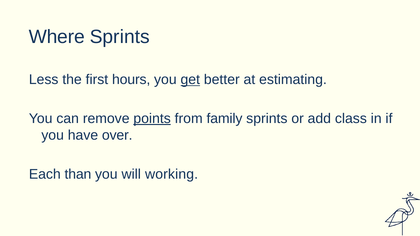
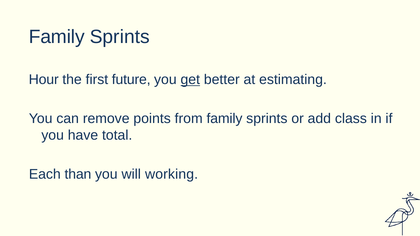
Where: Where -> Family (57, 37)
Less: Less -> Hour (44, 80)
hours: hours -> future (131, 80)
points underline: present -> none (152, 119)
over: over -> total (117, 135)
